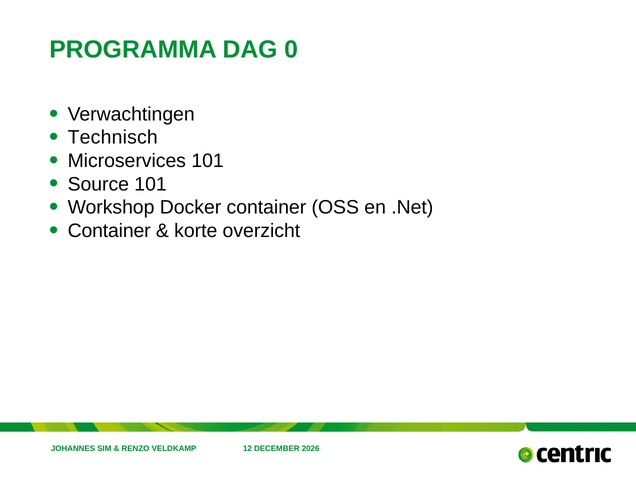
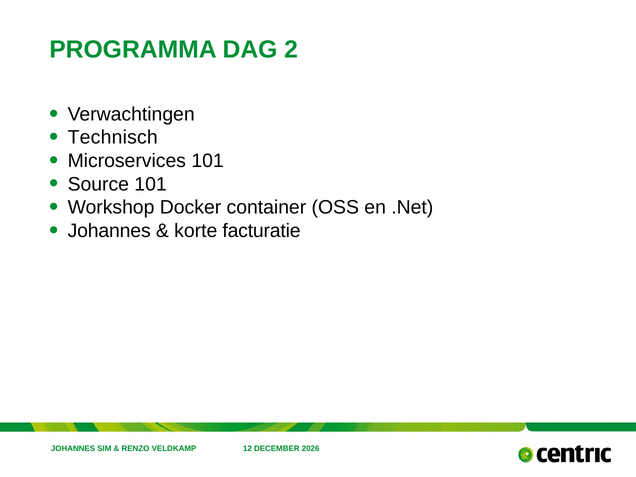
0: 0 -> 2 (291, 49)
Container: Container -> Johannes (109, 231)
overzicht: overzicht -> facturatie (262, 231)
